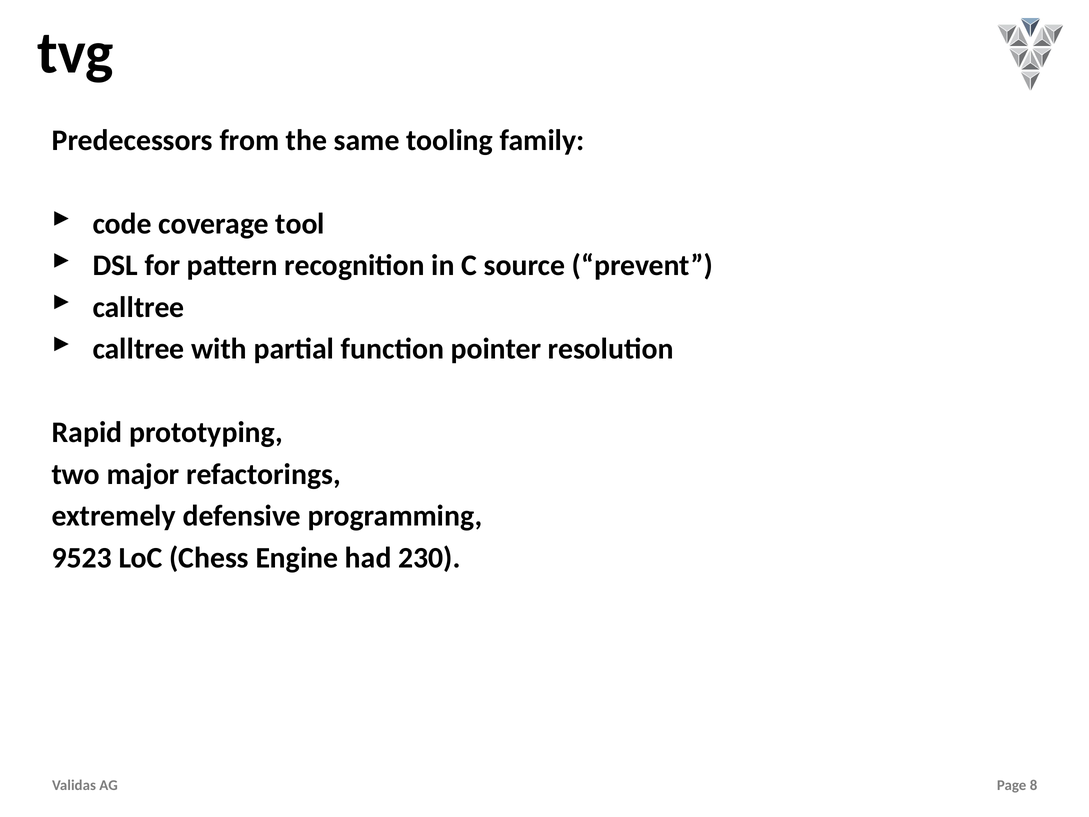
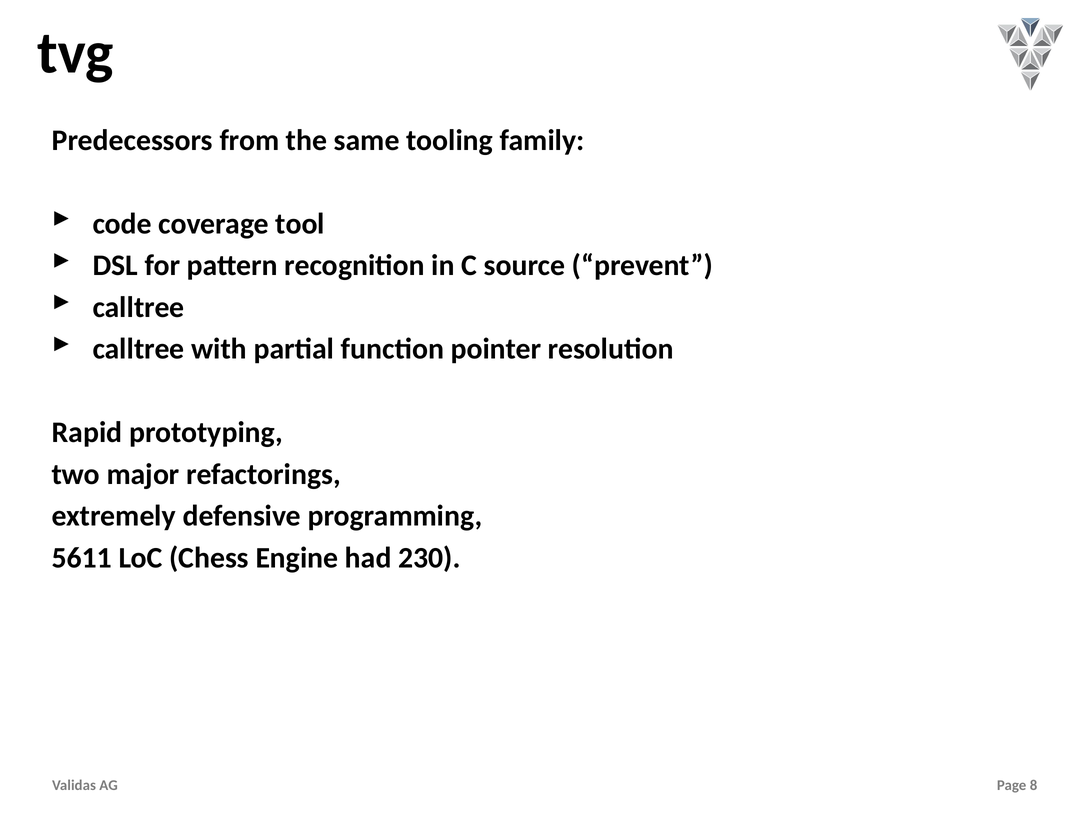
9523: 9523 -> 5611 (82, 558)
